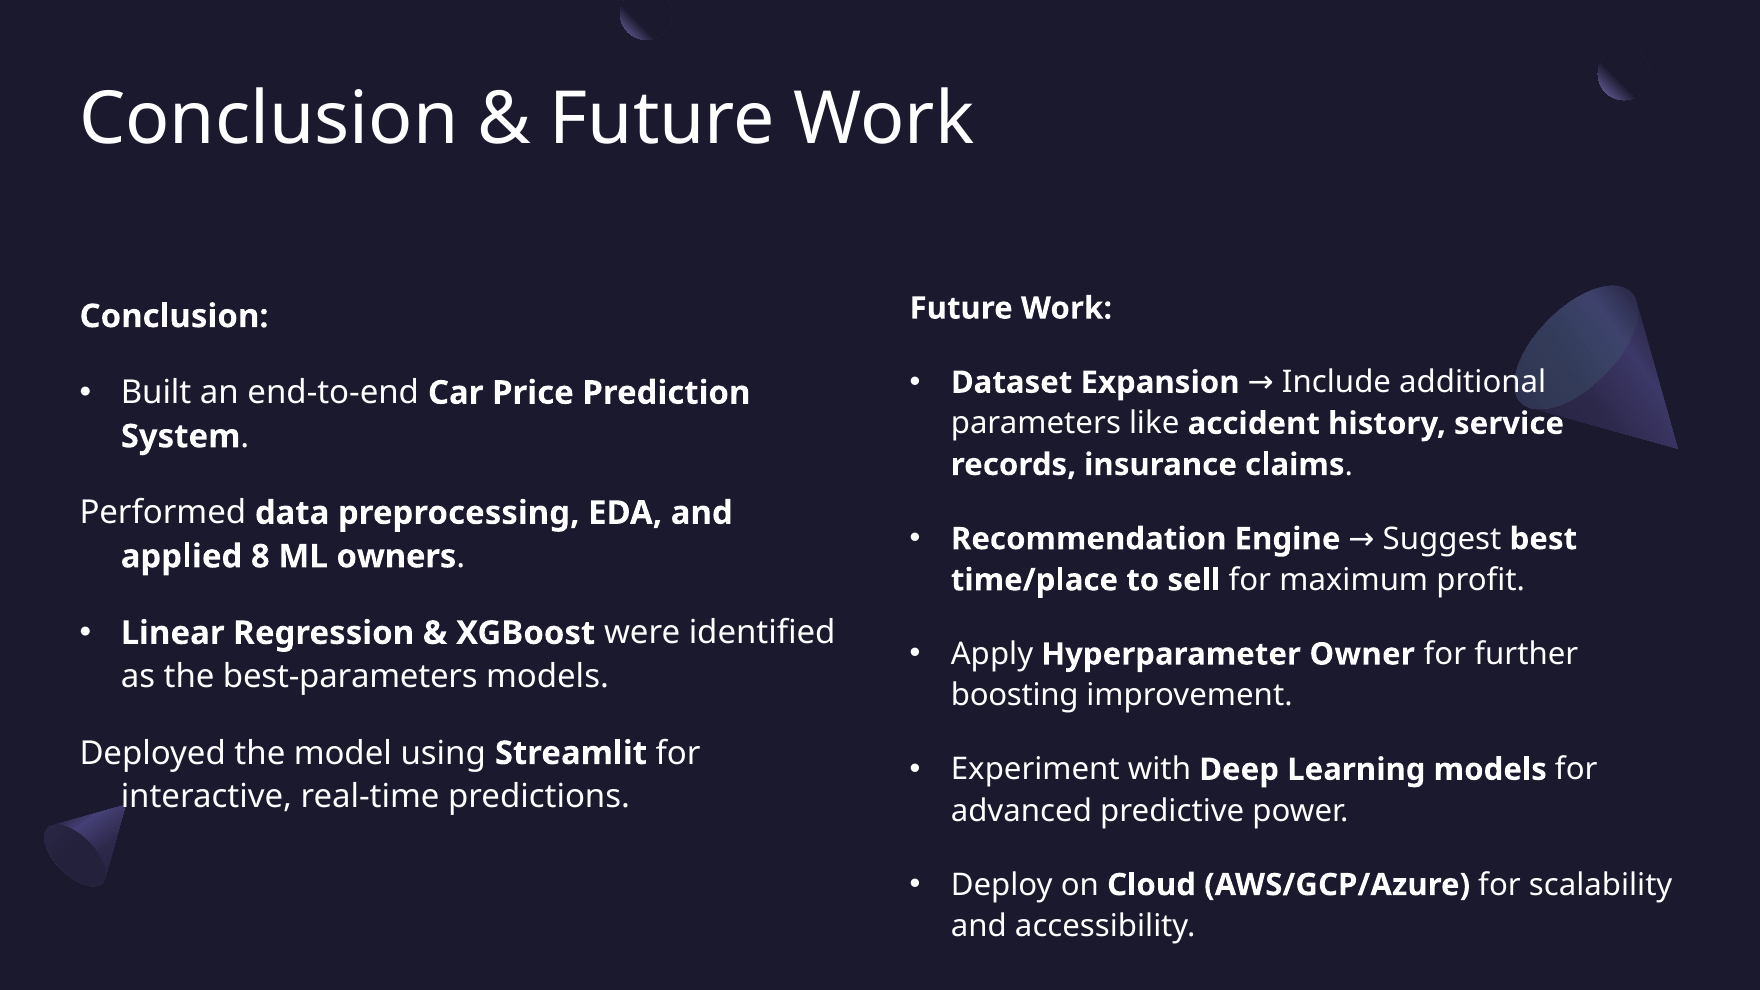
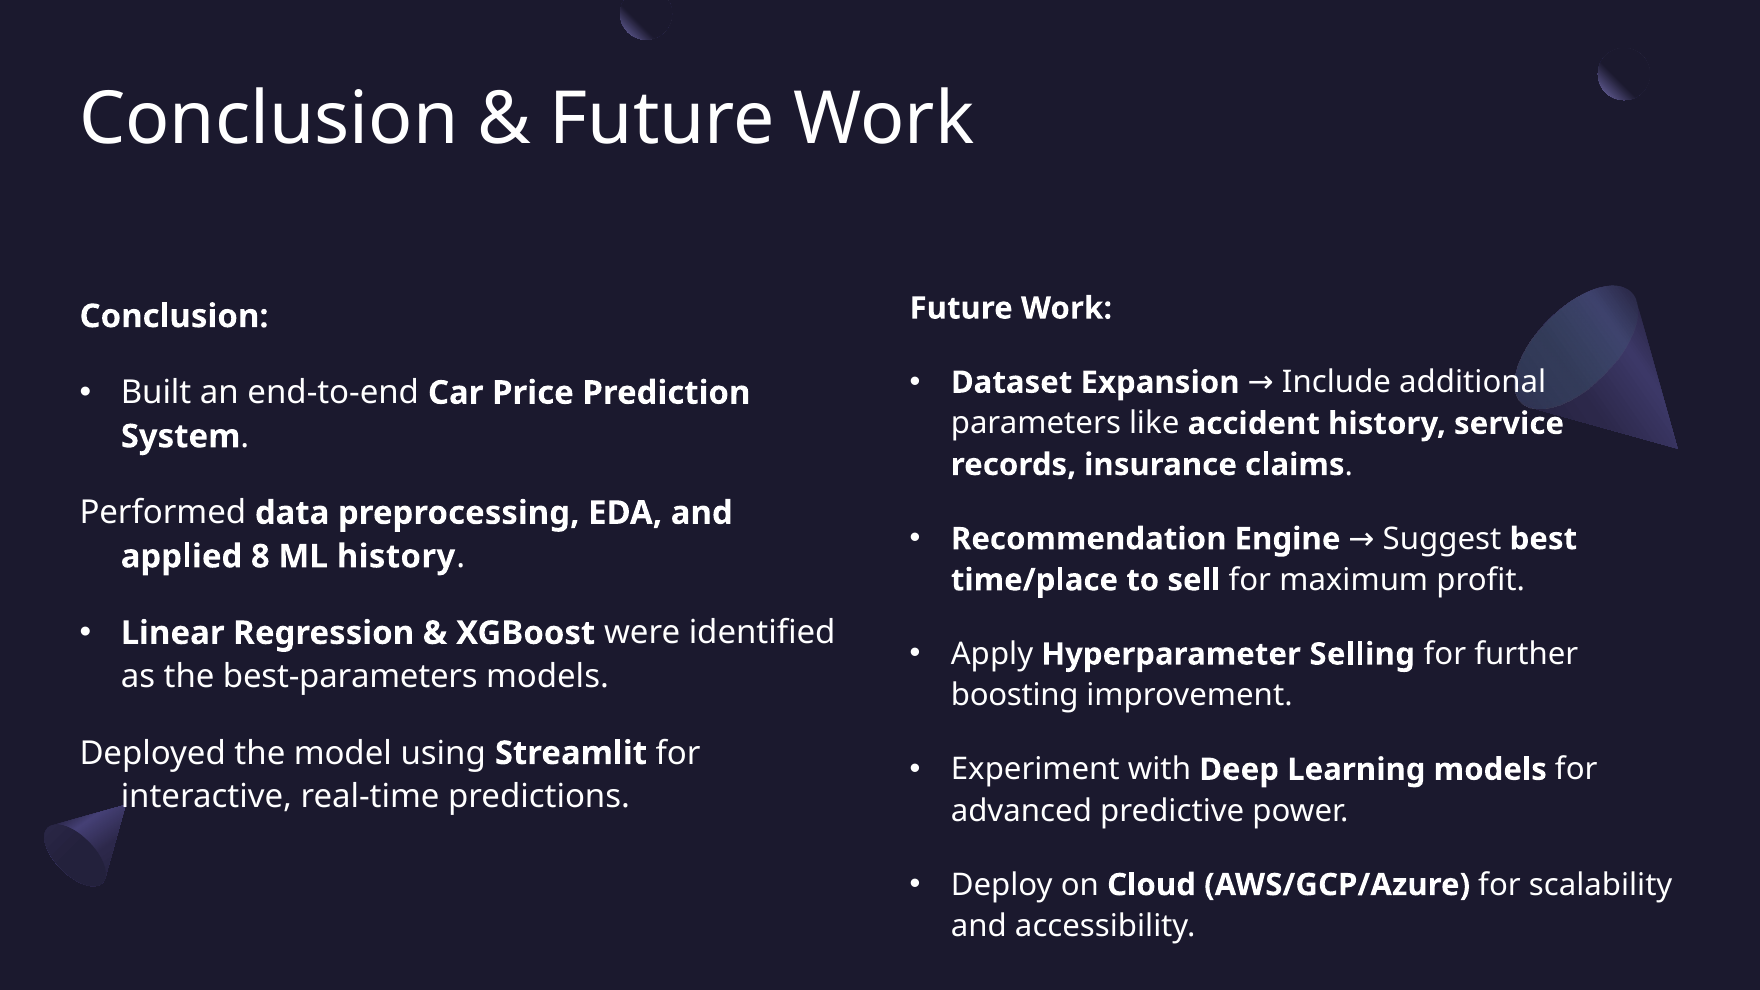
ML owners: owners -> history (396, 557)
Owner: Owner -> Selling (1362, 654)
